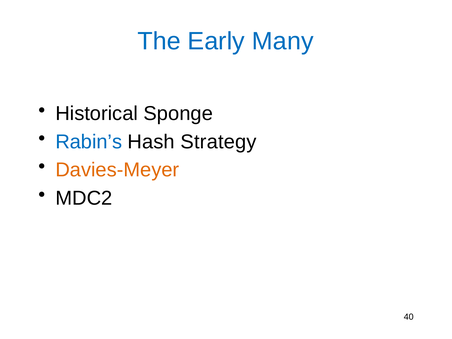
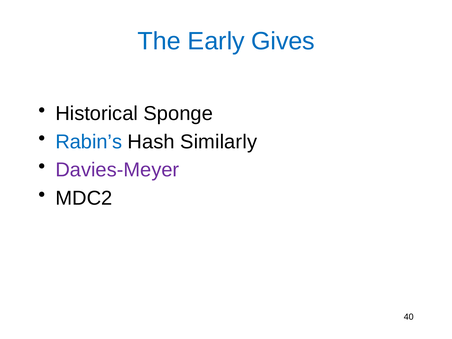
Many: Many -> Gives (283, 41)
Strategy: Strategy -> Similarly (219, 142)
Davies-Meyer colour: orange -> purple (117, 170)
